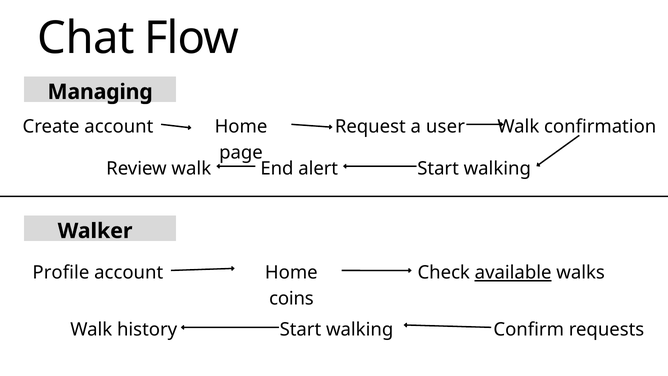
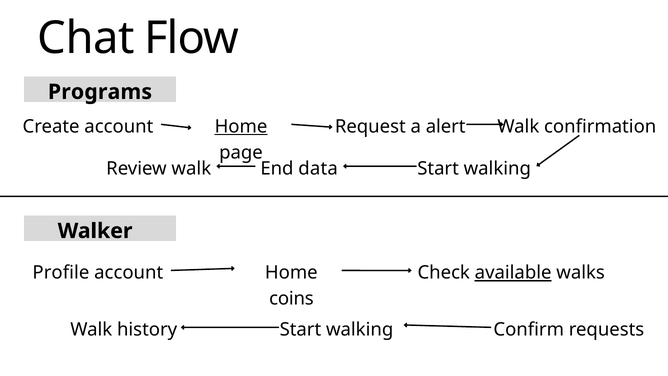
Managing: Managing -> Programs (100, 92)
Home underline: none -> present (241, 127)
user: user -> alert (446, 127)
alert: alert -> data (318, 168)
